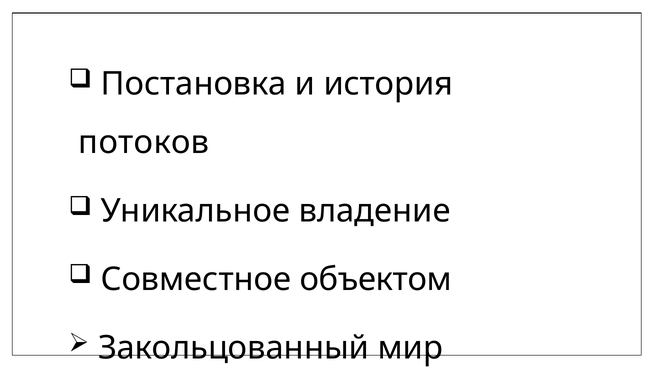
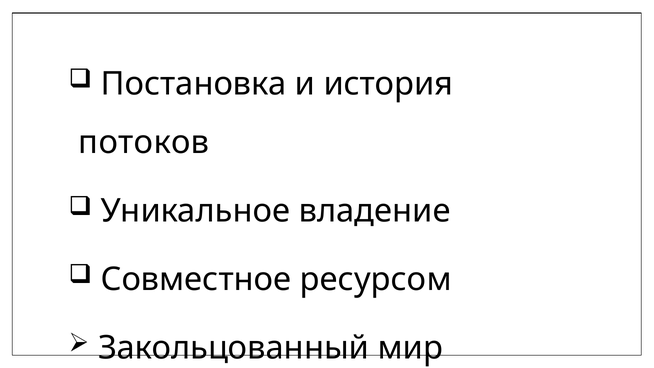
объектом: объектом -> ресурсом (376, 279)
